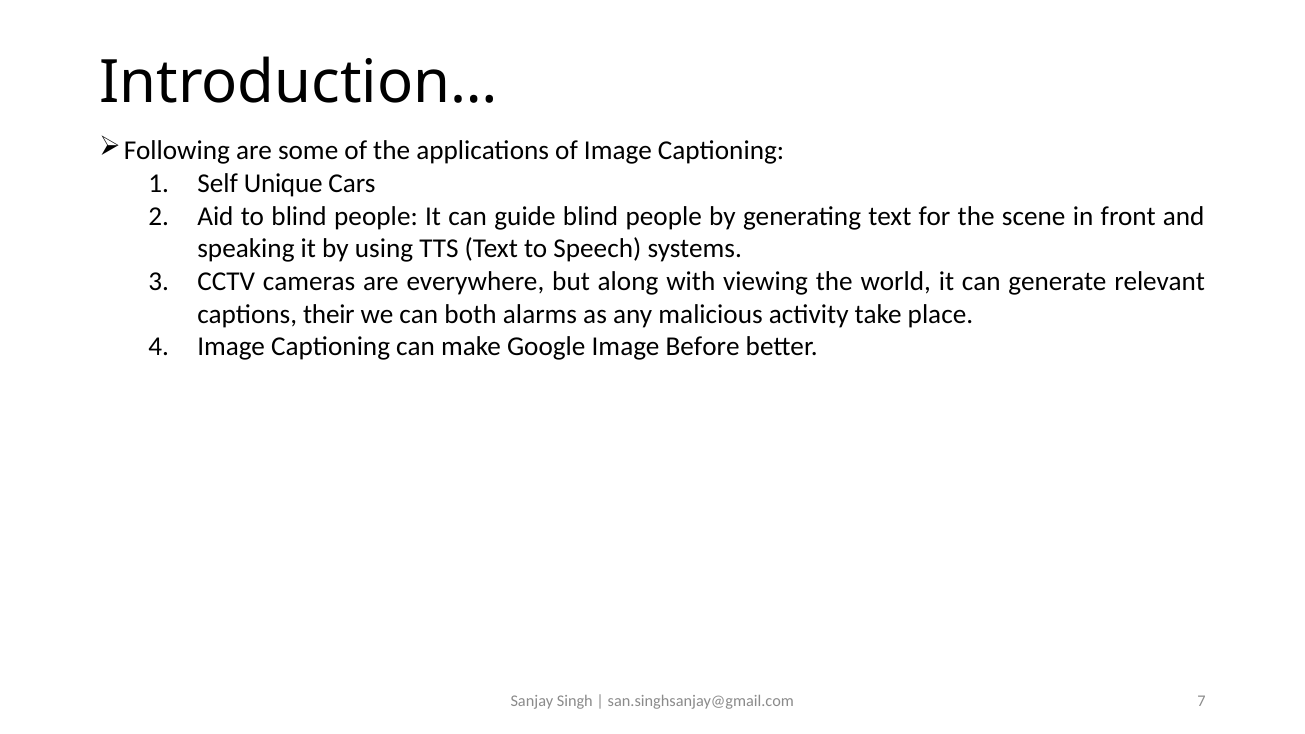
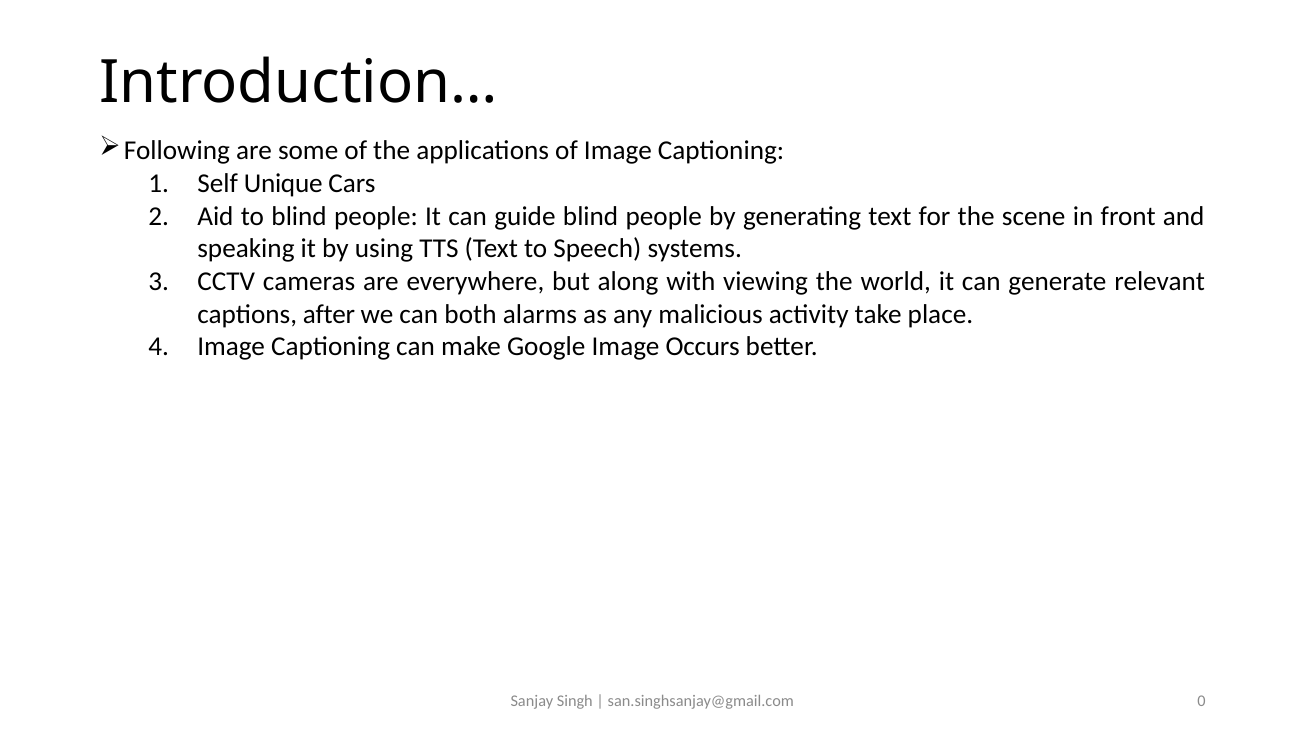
their: their -> after (329, 314)
Before: Before -> Occurs (703, 347)
7: 7 -> 0 (1201, 701)
